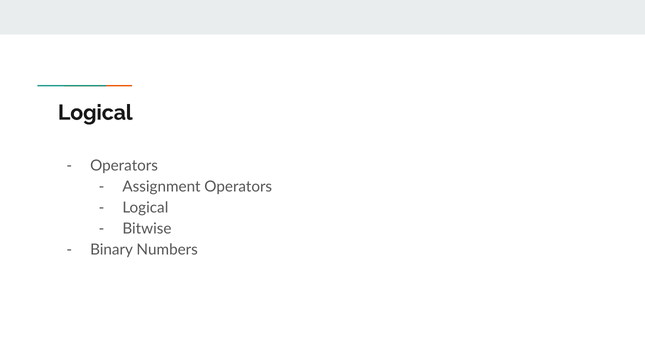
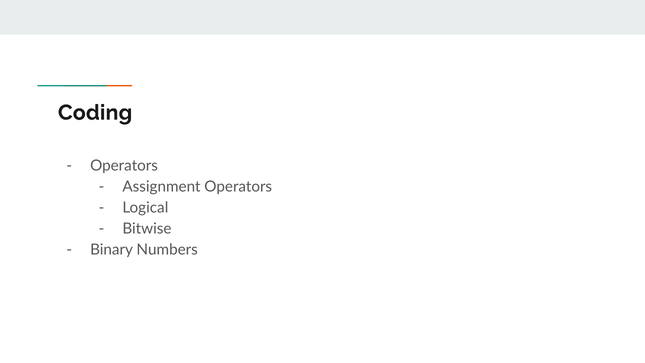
Logical: Logical -> Coding (95, 113)
